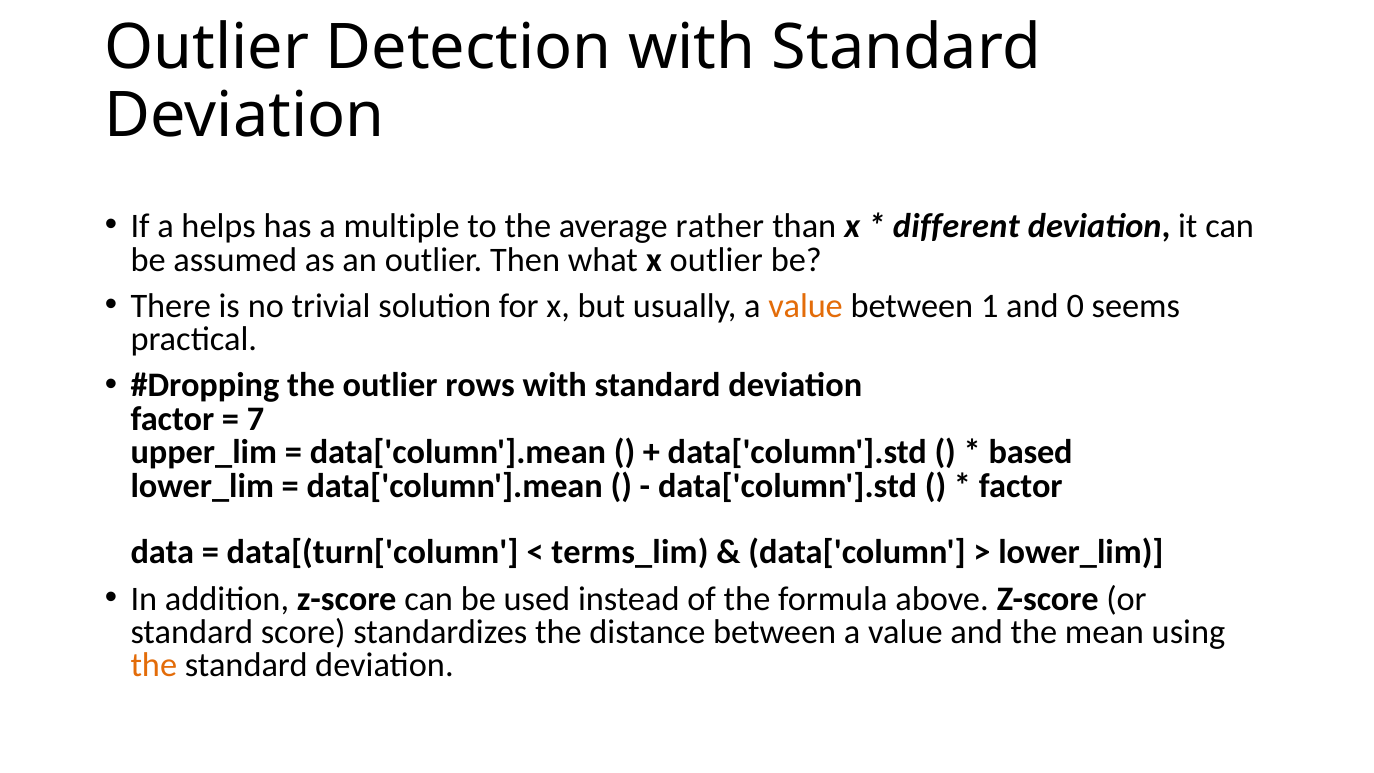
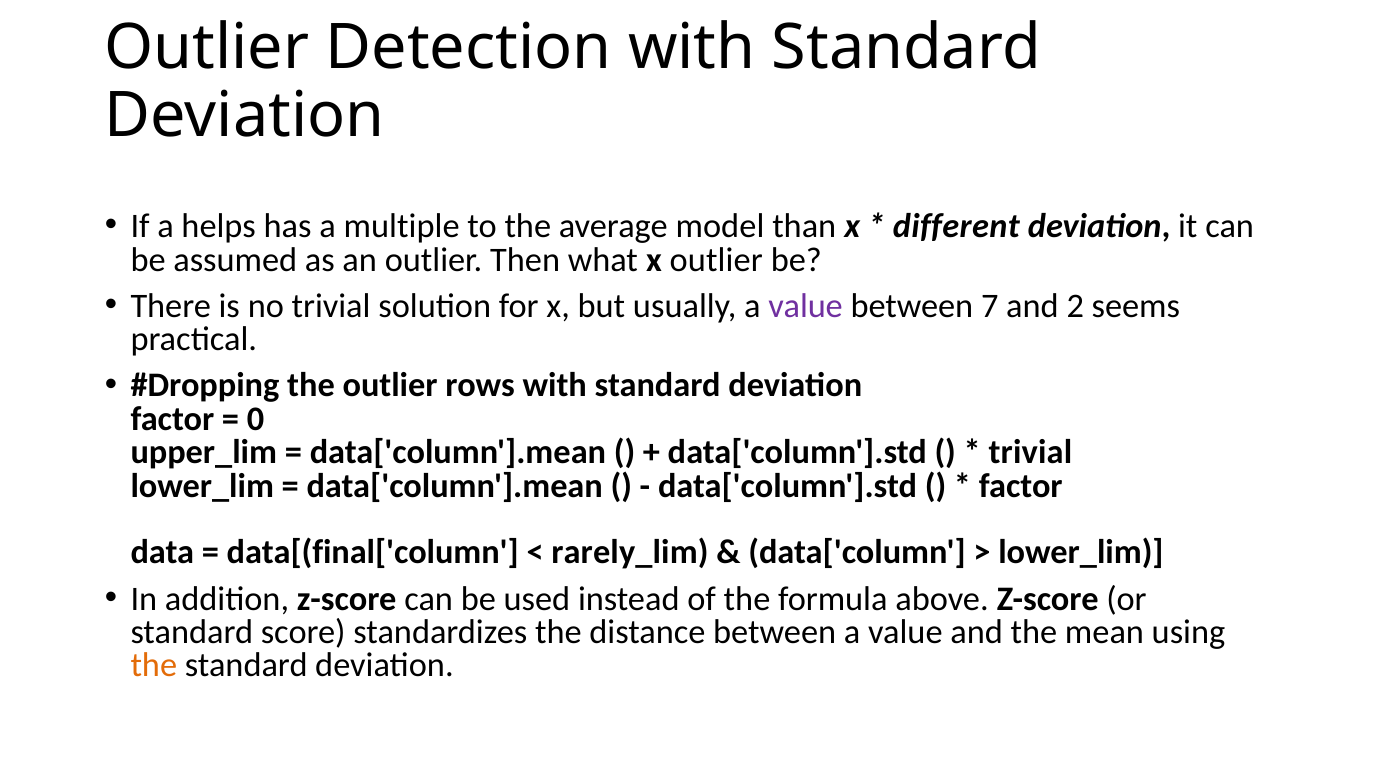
rather: rather -> model (720, 226)
value colour: orange -> purple (806, 306)
1: 1 -> 7 (990, 306)
0: 0 -> 2 (1075, 306)
7: 7 -> 0 (256, 419)
based: based -> trivial (1030, 452)
data[(turn['column: data[(turn['column -> data[(final['column (373, 552)
terms_lim: terms_lim -> rarely_lim (630, 552)
